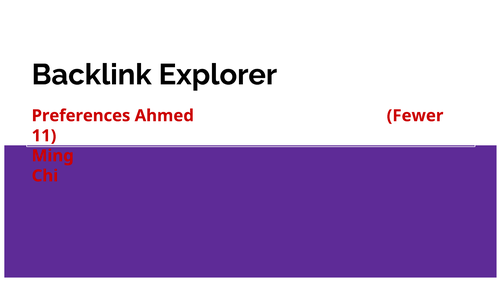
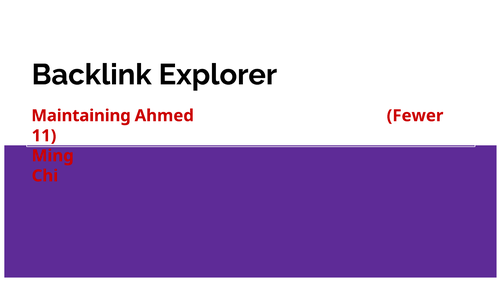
Preferences: Preferences -> Maintaining (81, 116)
